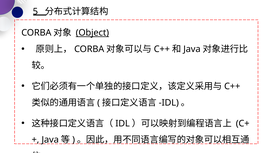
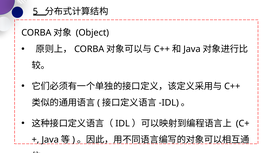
Object underline: present -> none (92, 33)
